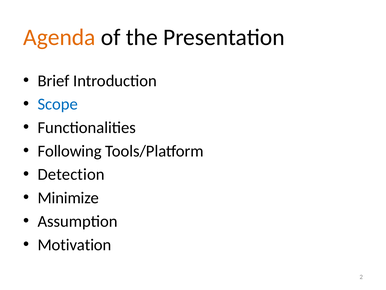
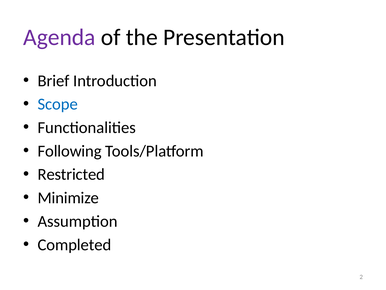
Agenda colour: orange -> purple (59, 37)
Detection: Detection -> Restricted (71, 174)
Motivation: Motivation -> Completed (74, 244)
